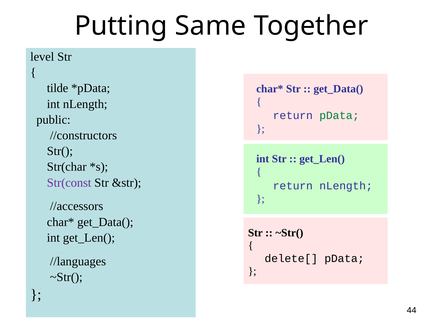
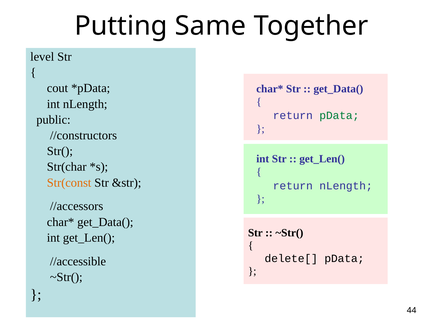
tilde: tilde -> cout (57, 88)
Str(const colour: purple -> orange (69, 183)
//languages: //languages -> //accessible (78, 262)
